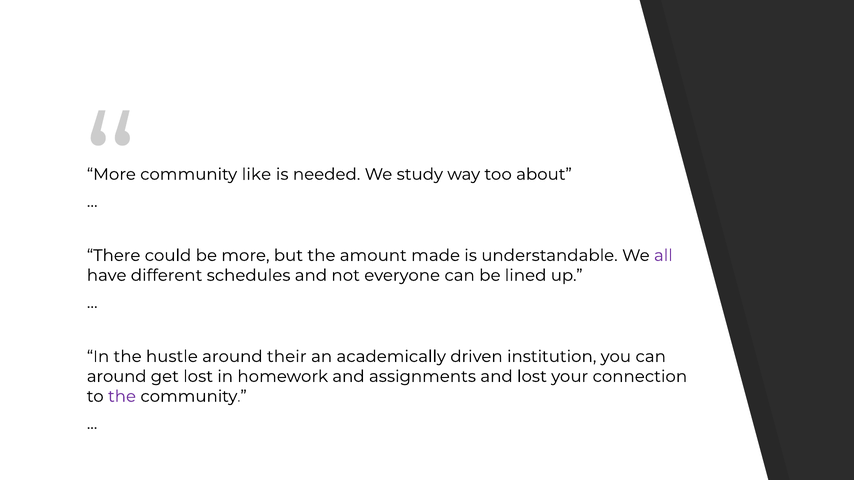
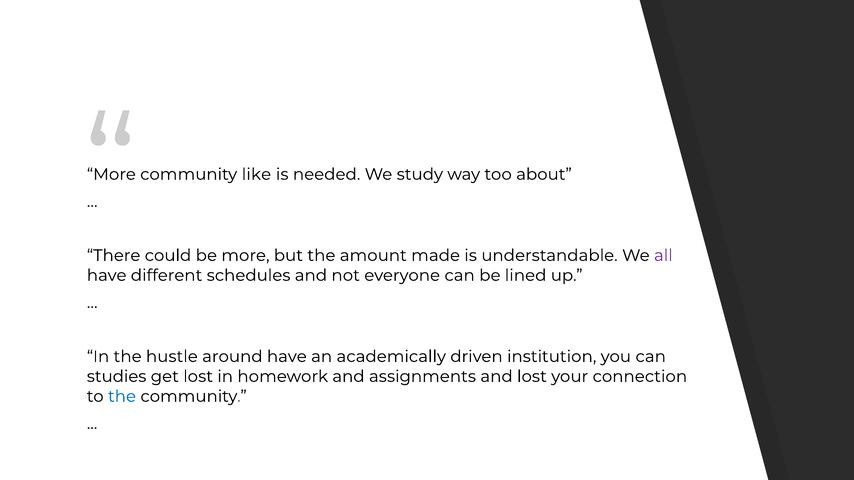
around their: their -> have (287, 357)
around: around -> studies (117, 377)
the colour: purple -> blue (122, 397)
